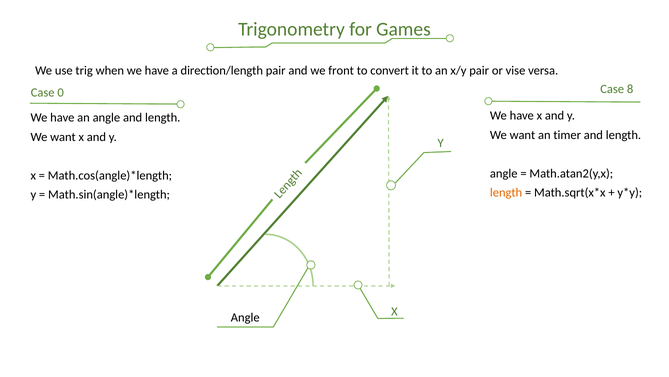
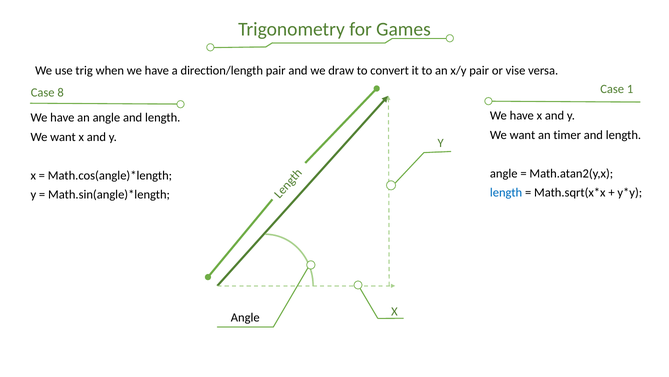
front: front -> draw (341, 70)
8: 8 -> 1 (630, 89)
0: 0 -> 8 (61, 93)
length colour: orange -> blue (506, 192)
